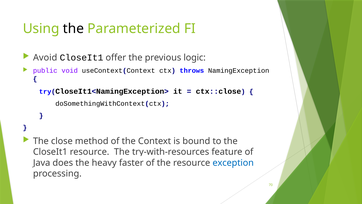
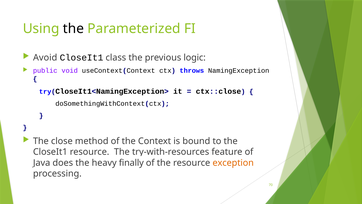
offer: offer -> class (116, 57)
faster: faster -> finally (131, 162)
exception colour: blue -> orange (233, 162)
